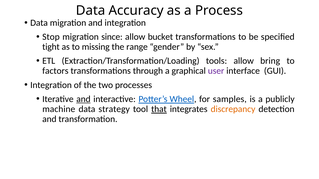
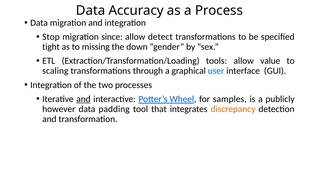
bucket: bucket -> detect (160, 37)
range: range -> down (137, 47)
bring: bring -> value (270, 61)
factors: factors -> scaling (55, 71)
user colour: purple -> blue (216, 71)
machine: machine -> however (59, 109)
strategy: strategy -> padding (114, 109)
that underline: present -> none (159, 109)
